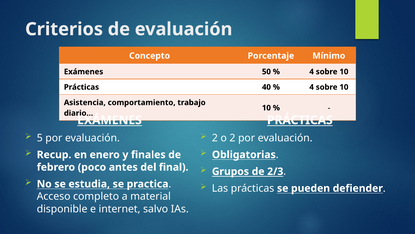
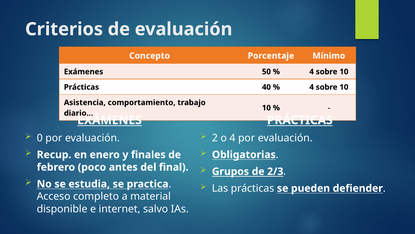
5: 5 -> 0 (40, 138)
o 2: 2 -> 4 (232, 138)
